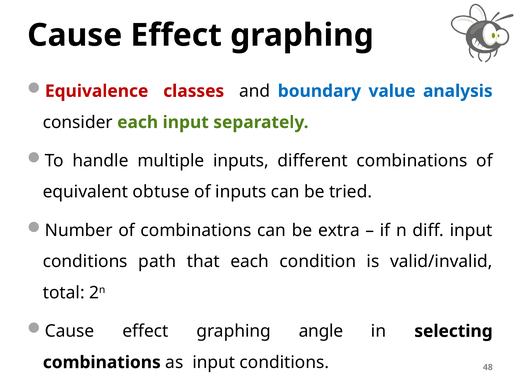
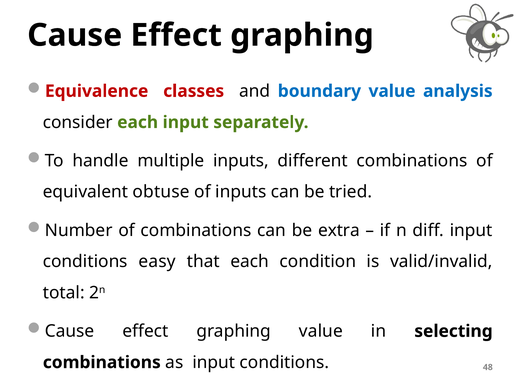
path: path -> easy (157, 262)
graphing angle: angle -> value (321, 331)
